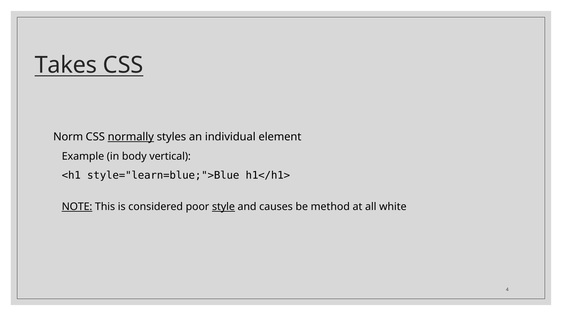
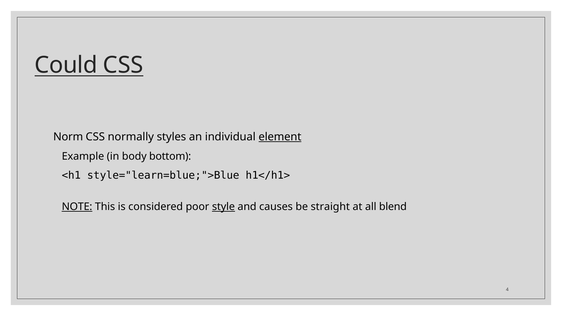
Takes: Takes -> Could (66, 65)
normally underline: present -> none (131, 137)
element underline: none -> present (280, 137)
vertical: vertical -> bottom (170, 156)
method: method -> straight (330, 207)
white: white -> blend (393, 207)
